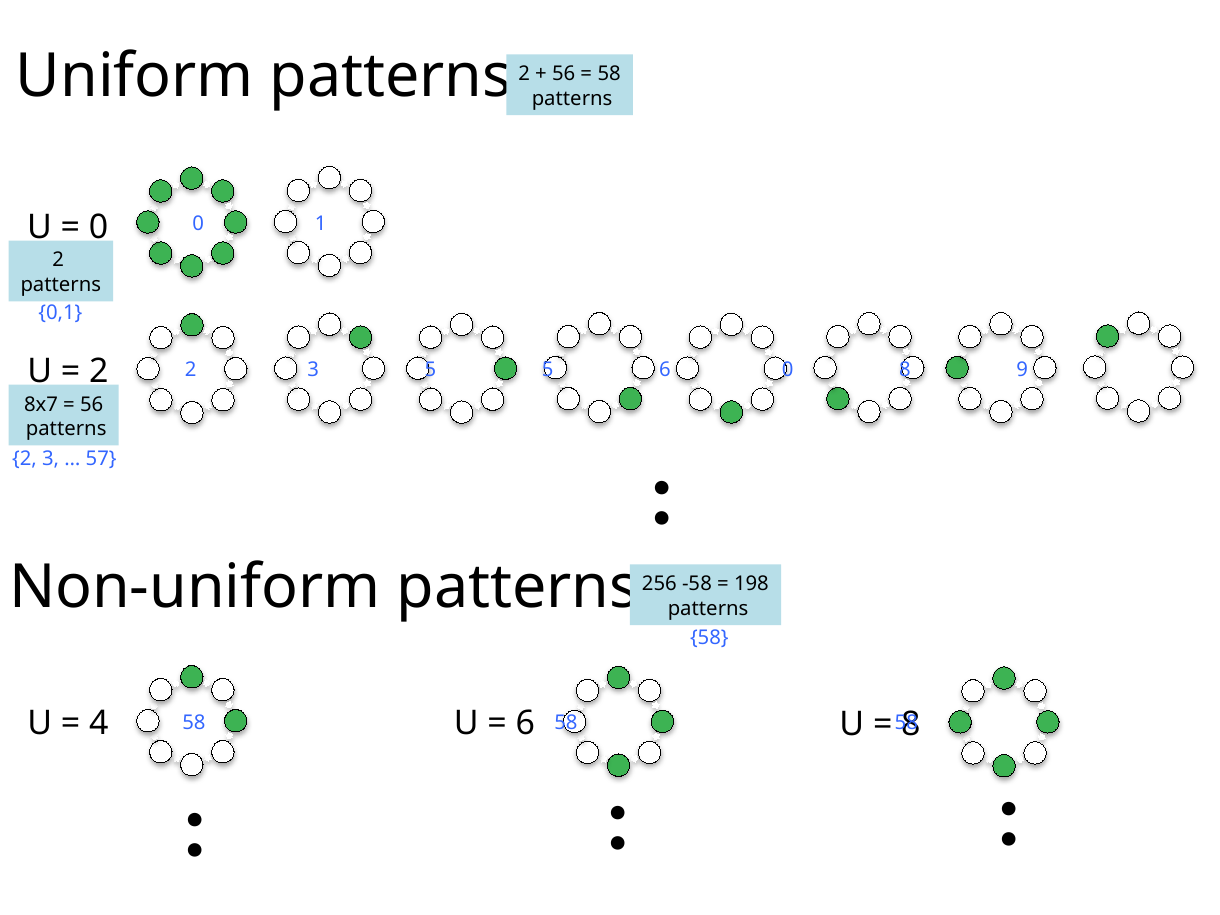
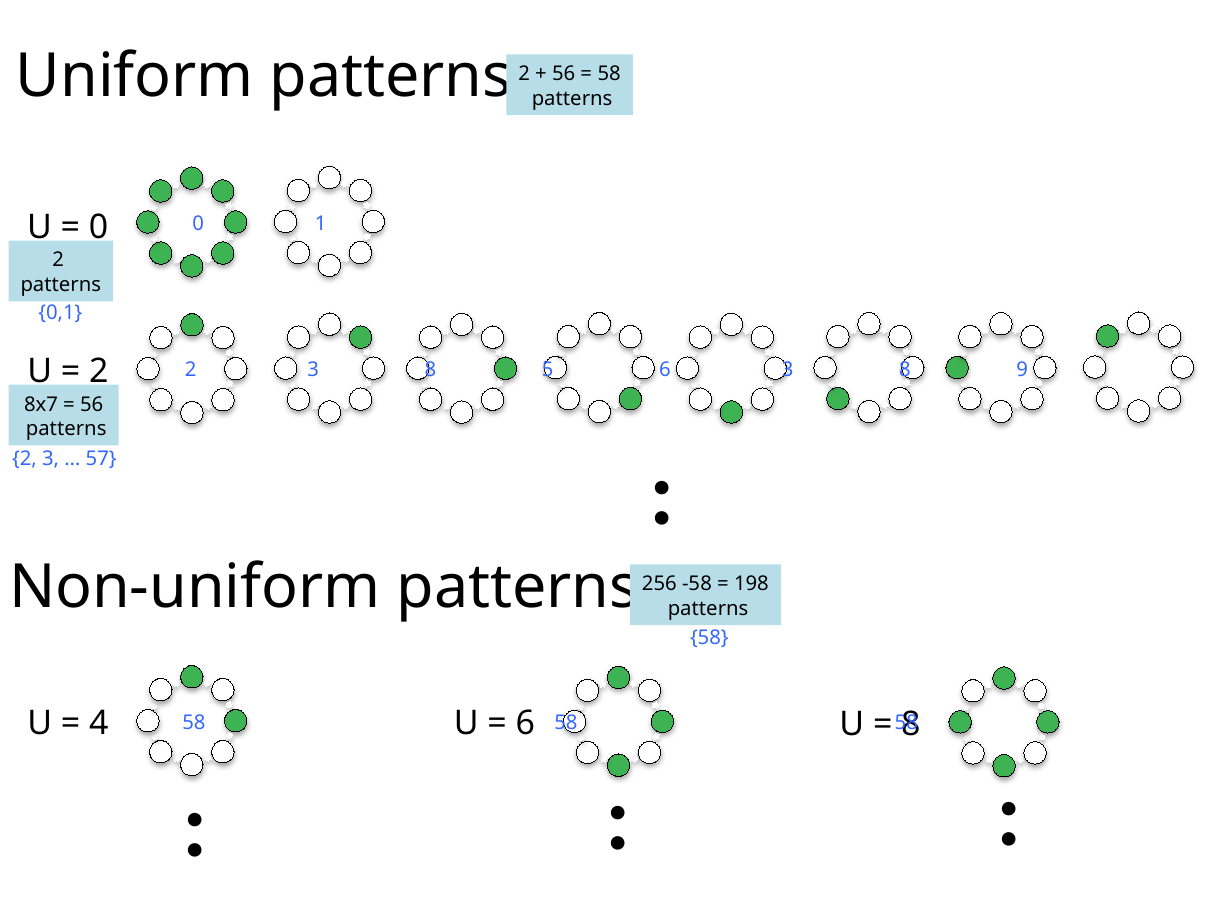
2 3 5: 5 -> 8 (430, 370)
6 0: 0 -> 3 (788, 370)
